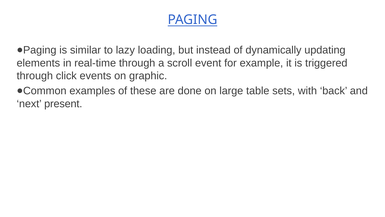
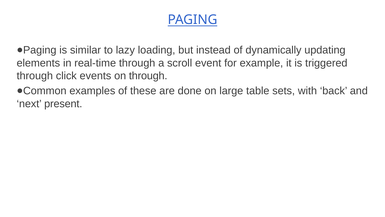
on graphic: graphic -> through (148, 76)
